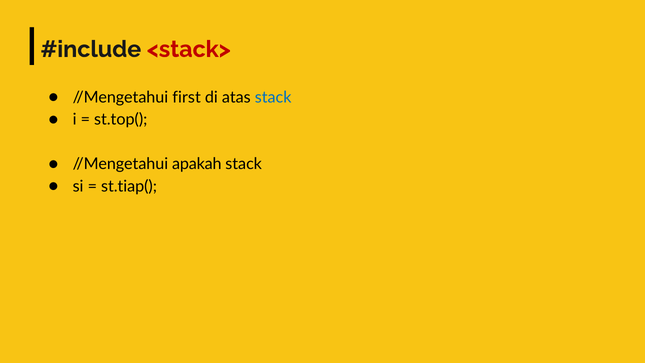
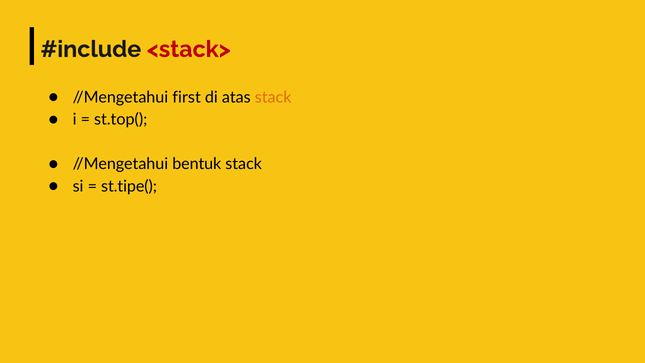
stack colour: blue -> orange (273, 97)
apakah: apakah -> bentuk (197, 164)
st.tiap(: st.tiap( -> st.tipe( (129, 186)
